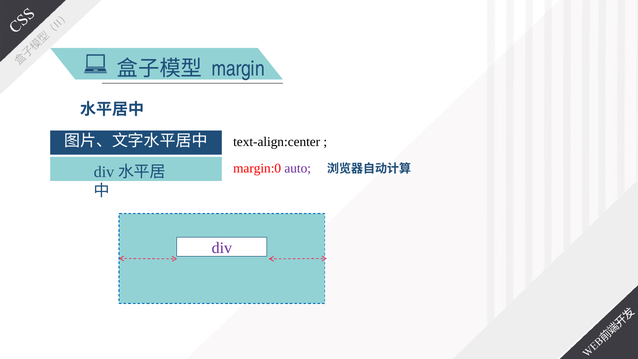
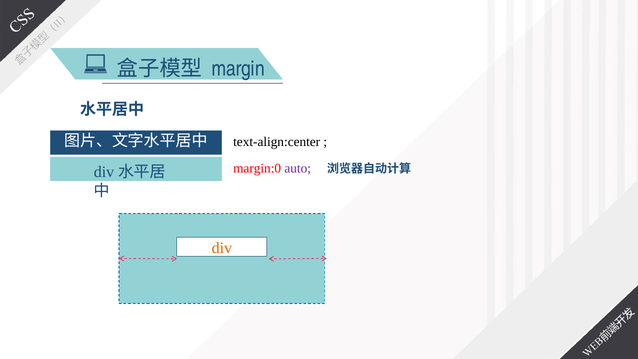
div colour: purple -> orange (222, 248)
